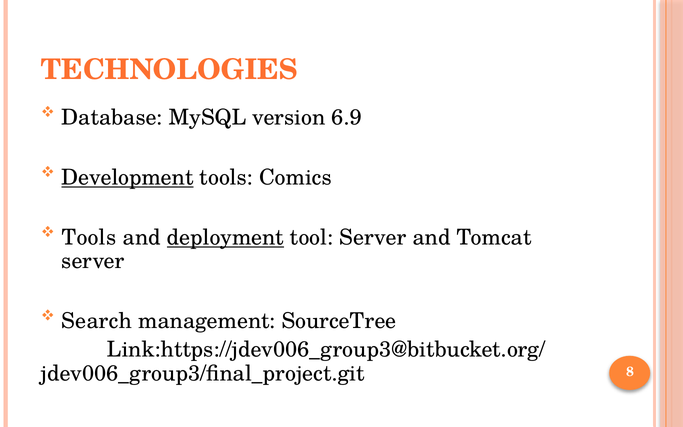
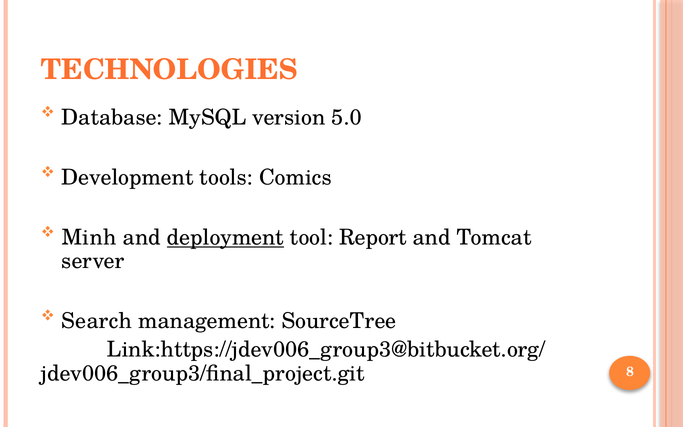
6.9: 6.9 -> 5.0 (347, 118)
Development underline: present -> none (127, 178)
Tools: Tools -> Minh (89, 238)
tool Server: Server -> Report (373, 238)
